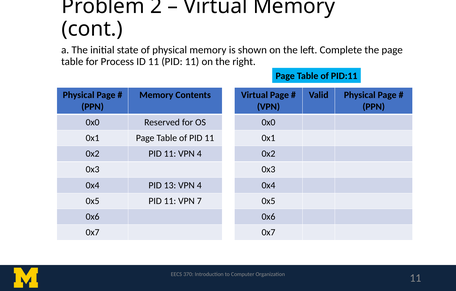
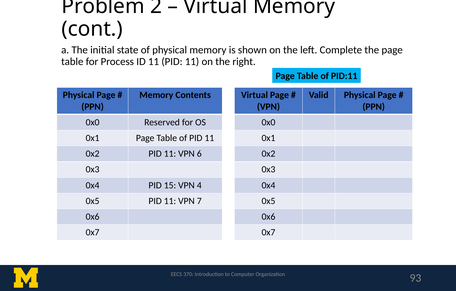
11 VPN 4: 4 -> 6 (199, 154)
13: 13 -> 15 (170, 186)
Organization 11: 11 -> 93 (415, 279)
